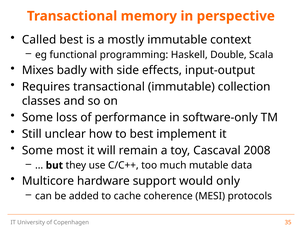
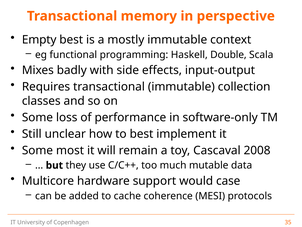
Called: Called -> Empty (39, 40)
only: only -> case (228, 181)
